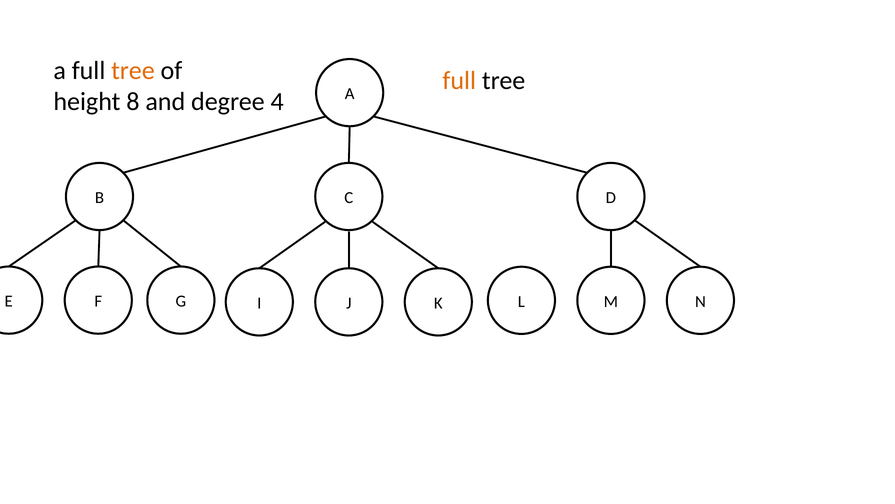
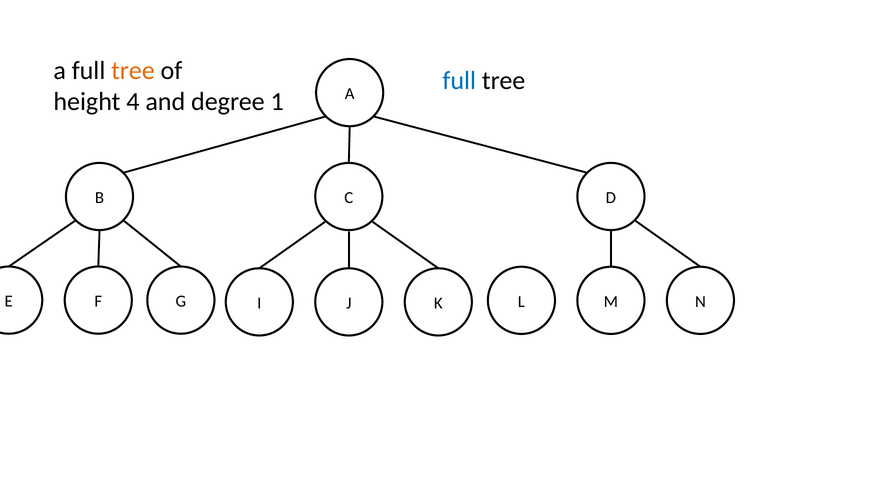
full colour: orange -> blue (459, 80)
8: 8 -> 4 (133, 102)
4: 4 -> 1 (277, 102)
